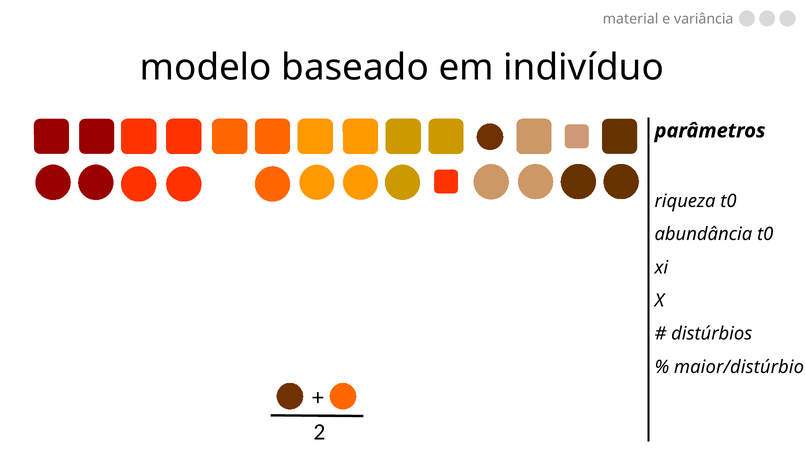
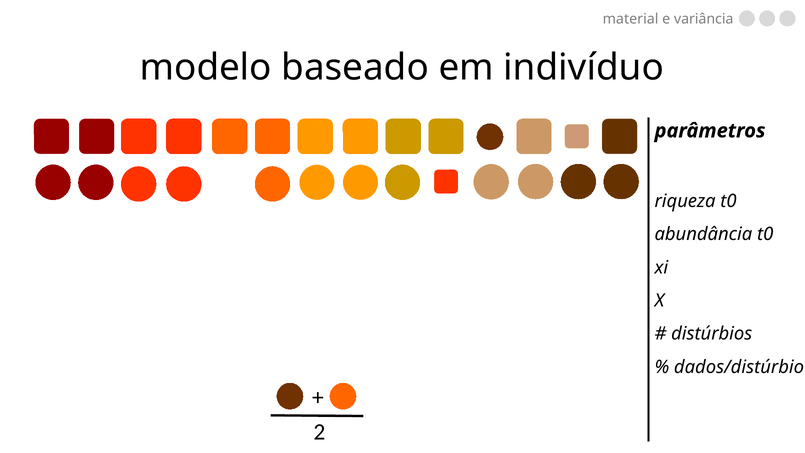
maior/distúrbio: maior/distúrbio -> dados/distúrbio (739, 367)
